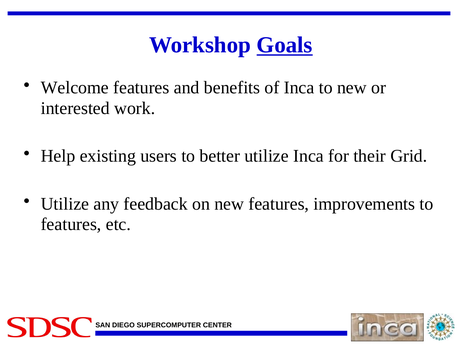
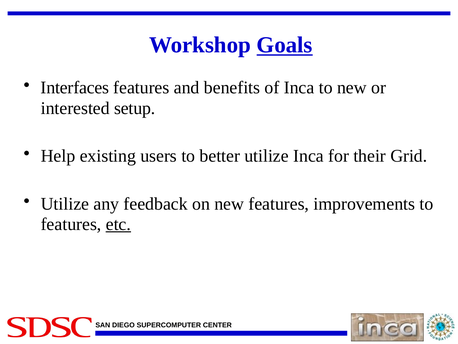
Welcome: Welcome -> Interfaces (75, 88)
work: work -> setup (135, 108)
etc underline: none -> present (118, 224)
